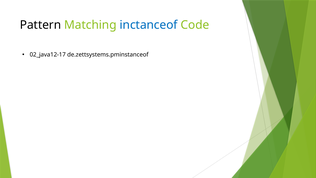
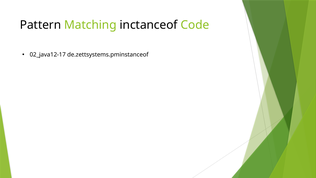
inctanceof colour: blue -> black (149, 25)
